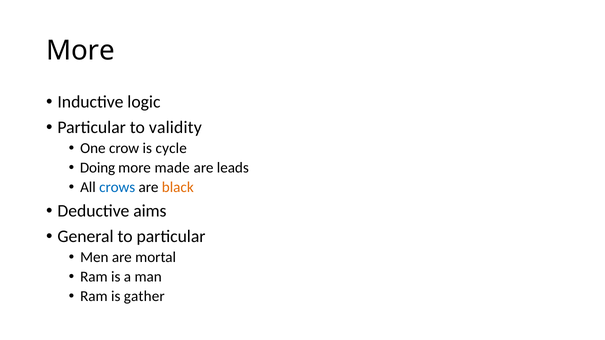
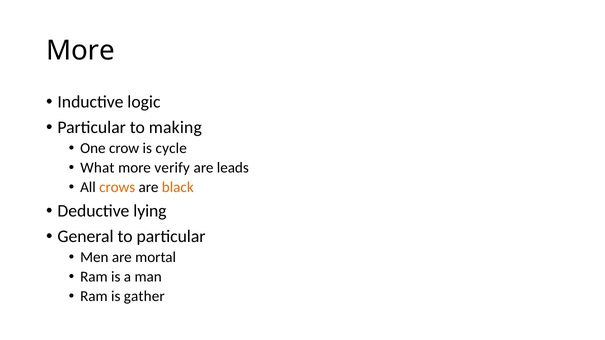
validity: validity -> making (175, 128)
Doing: Doing -> What (97, 168)
made: made -> verify (172, 168)
crows colour: blue -> orange (117, 187)
aims: aims -> lying (150, 211)
